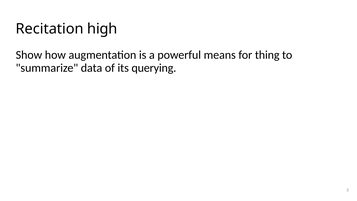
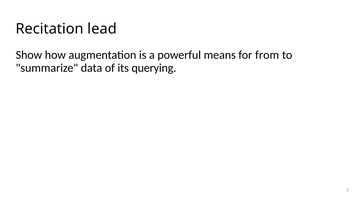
high: high -> lead (102, 29)
thing: thing -> from (267, 55)
